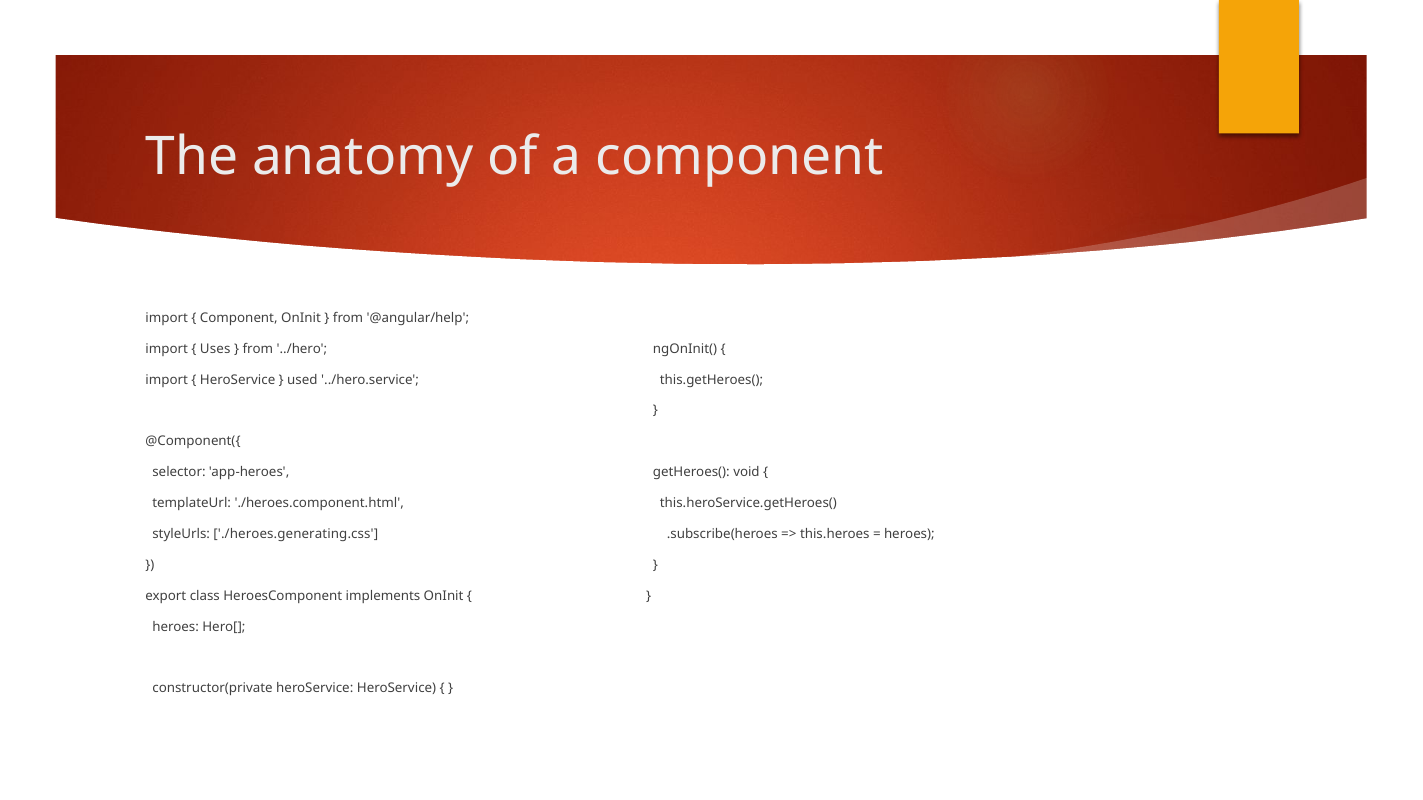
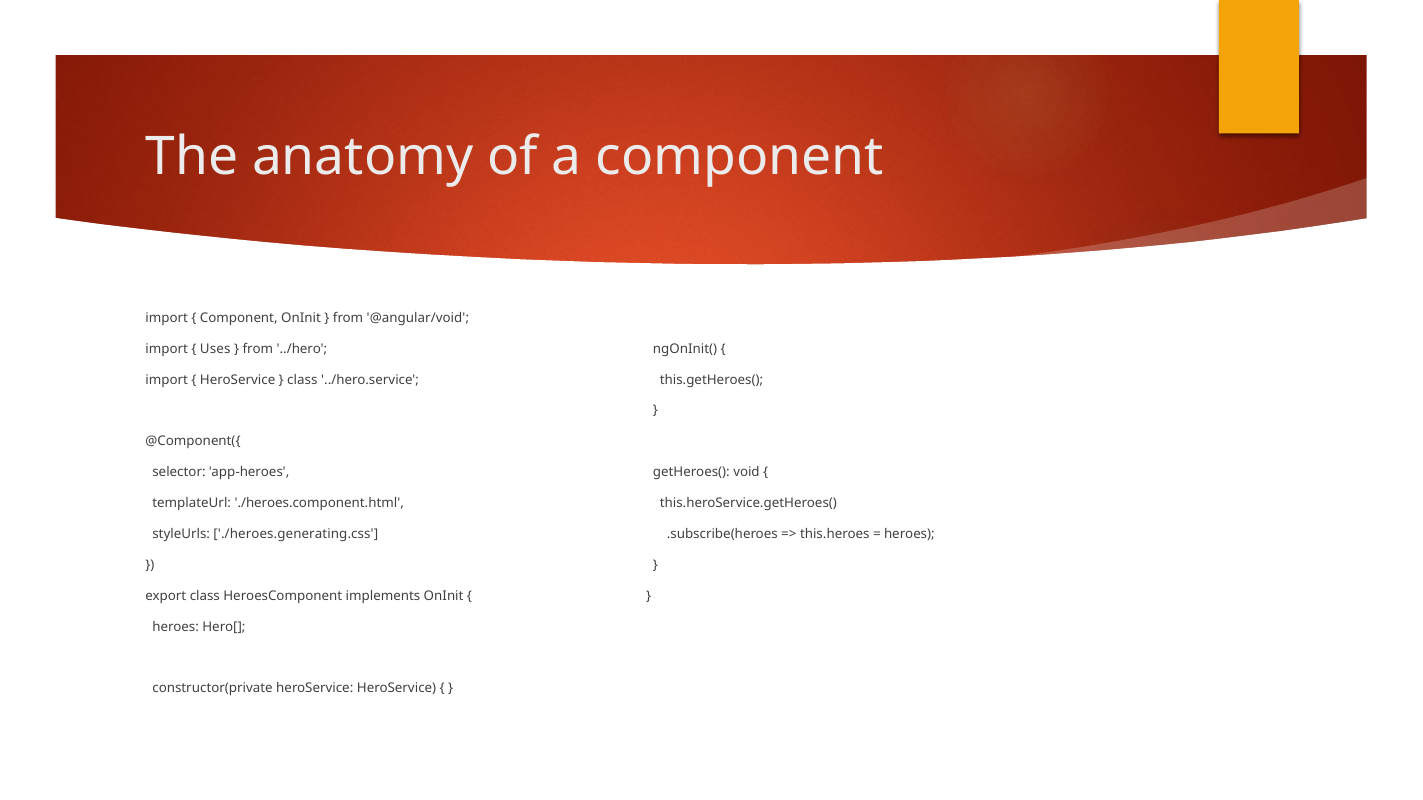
@angular/help: @angular/help -> @angular/void (418, 318)
used: used -> class (302, 380)
